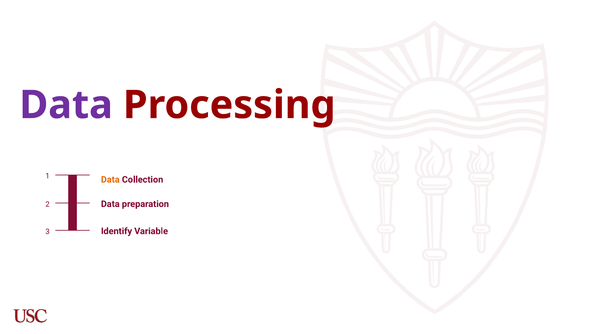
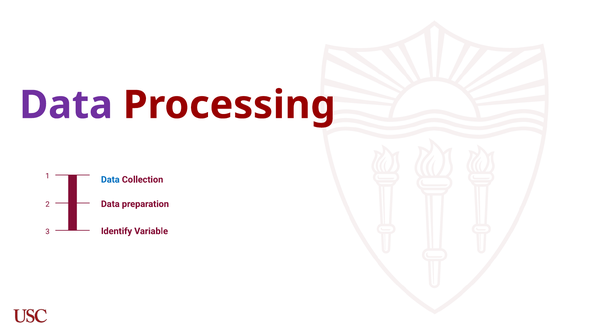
Data colour: orange -> blue (110, 180)
